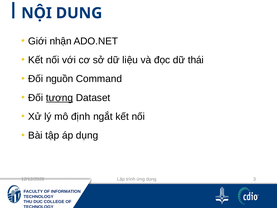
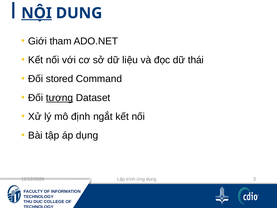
NỘI underline: none -> present (37, 13)
nhận: nhận -> tham (61, 41)
nguồn: nguồn -> stored (60, 79)
